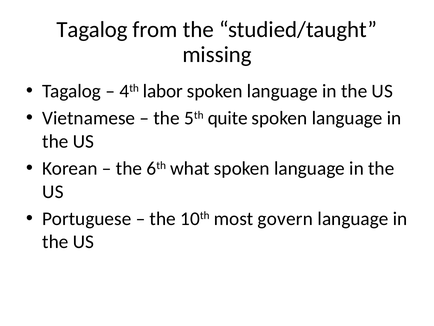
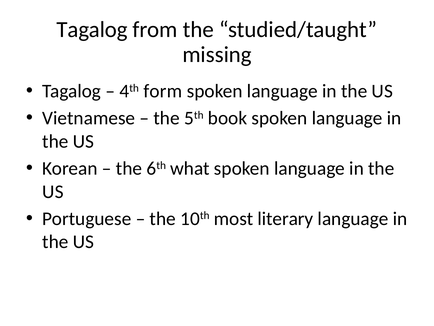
labor: labor -> form (163, 91)
quite: quite -> book (228, 118)
govern: govern -> literary (285, 218)
